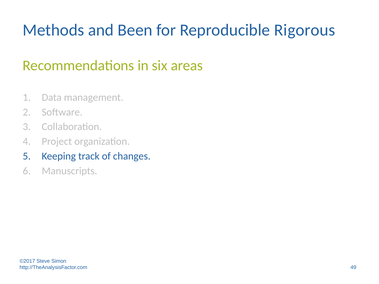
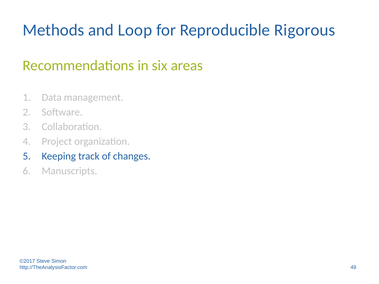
Been: Been -> Loop (135, 30)
